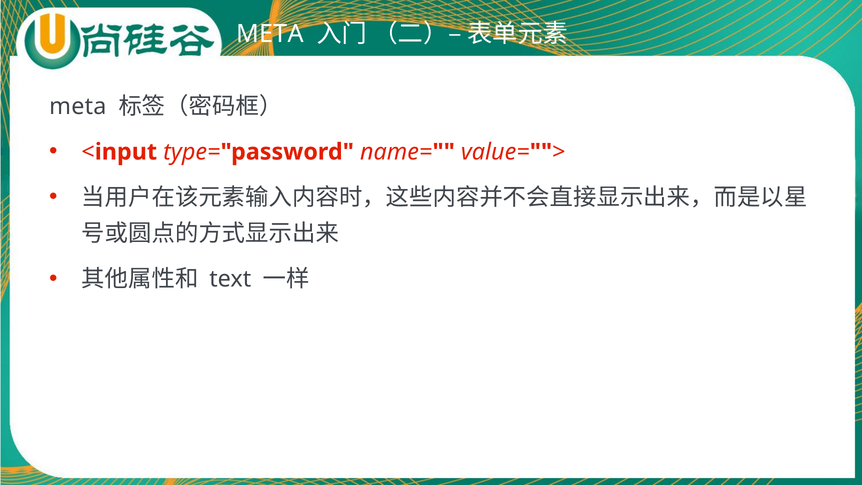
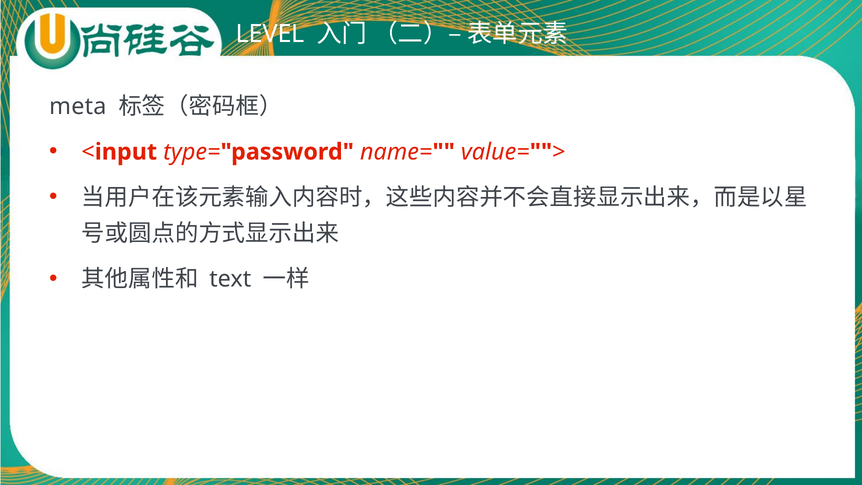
META: META -> LEVEL (270, 34)
